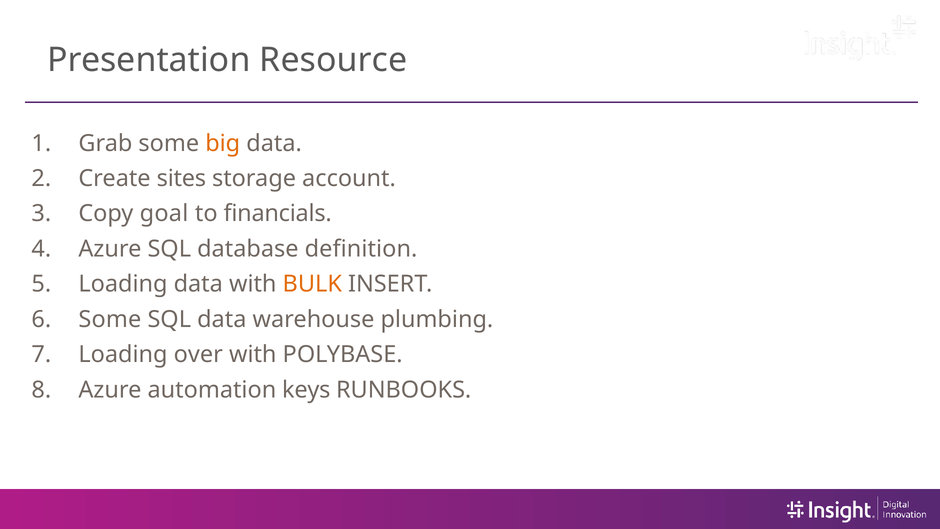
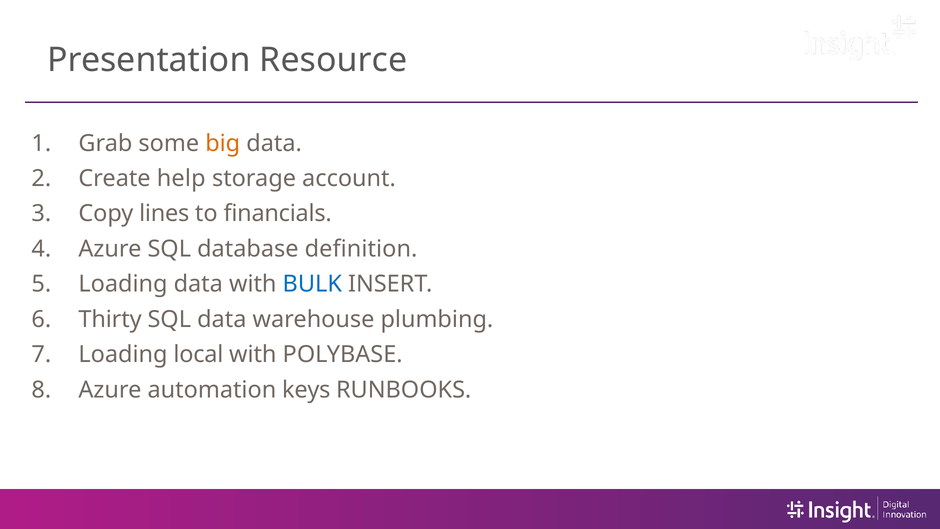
sites: sites -> help (181, 178)
goal: goal -> lines (164, 214)
BULK colour: orange -> blue (312, 284)
Some: Some -> Thirty (110, 319)
over: over -> local (198, 354)
